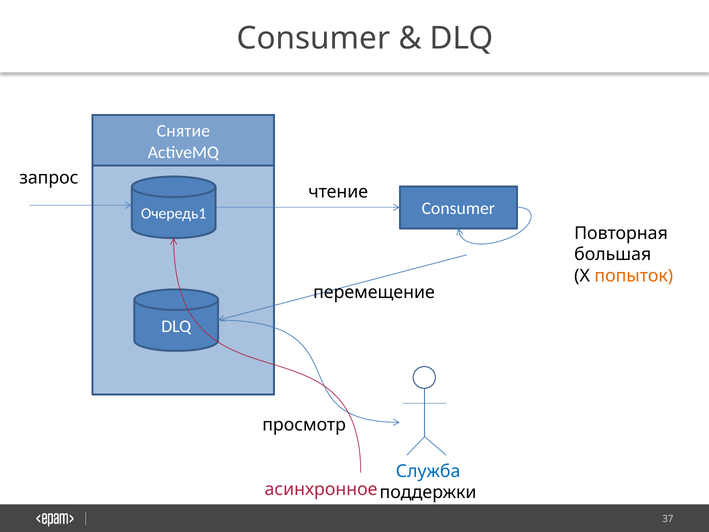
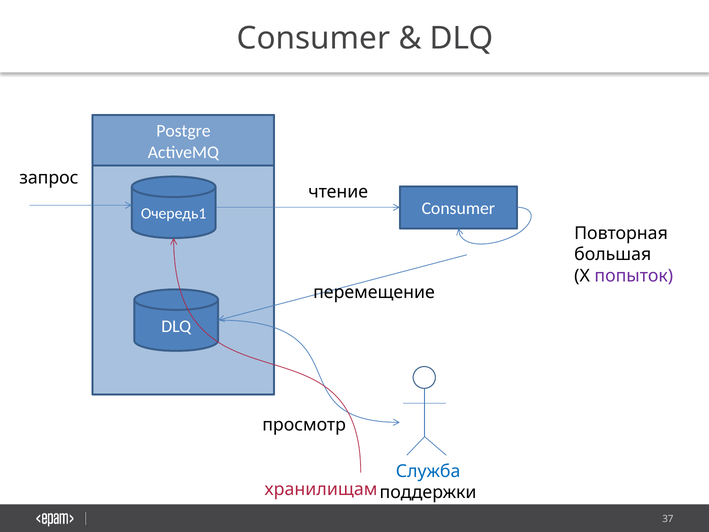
Снятие: Снятие -> Postgre (183, 131)
попыток colour: orange -> purple (634, 276)
асинхронное: асинхронное -> хранилищам (321, 489)
